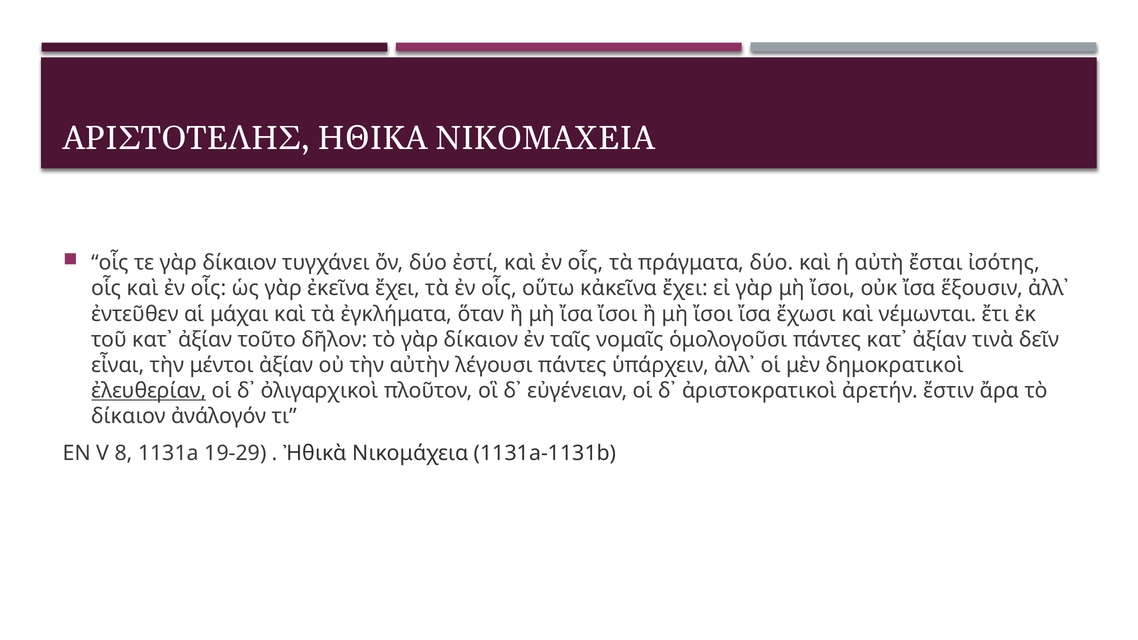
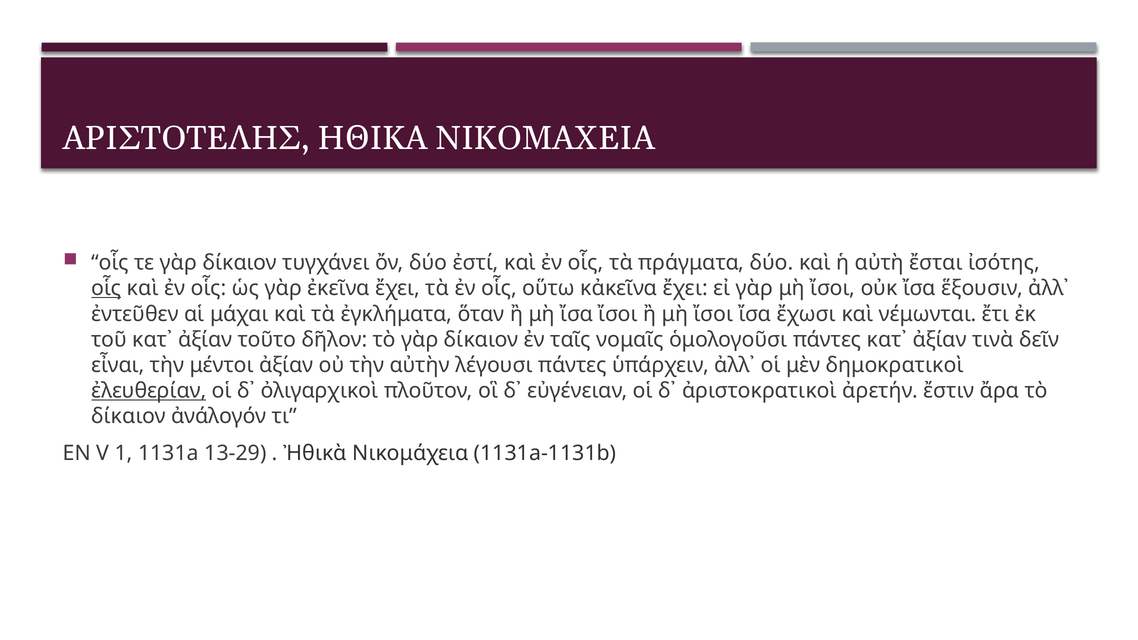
οἷς underline: none -> present (106, 288)
8: 8 -> 1 (124, 453)
19-29: 19-29 -> 13-29 (235, 453)
